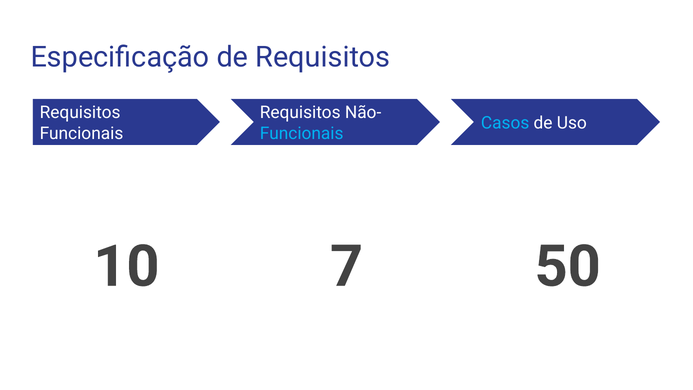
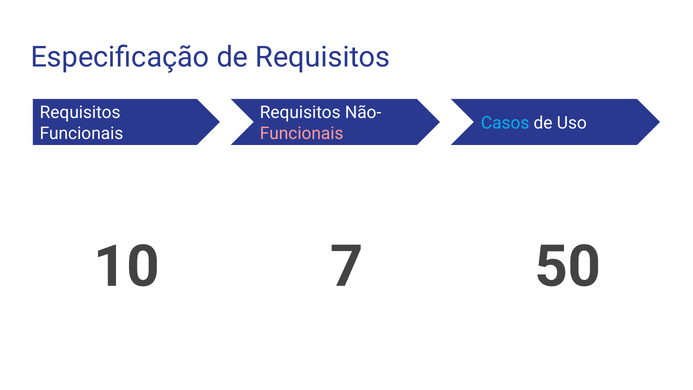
Funcionais colour: light blue -> pink (302, 134)
